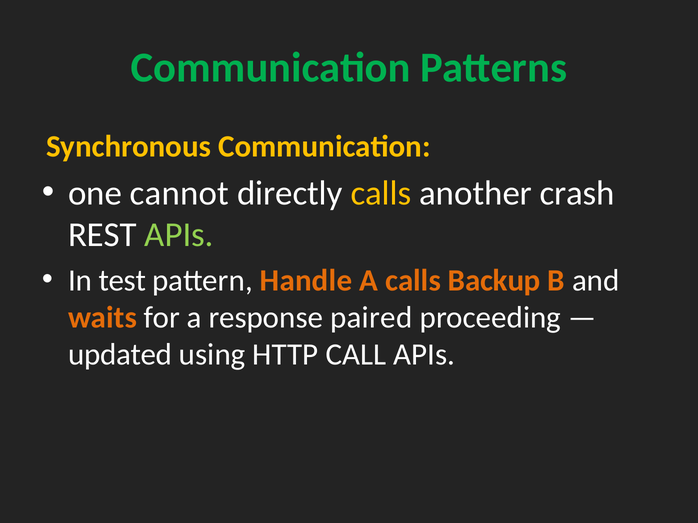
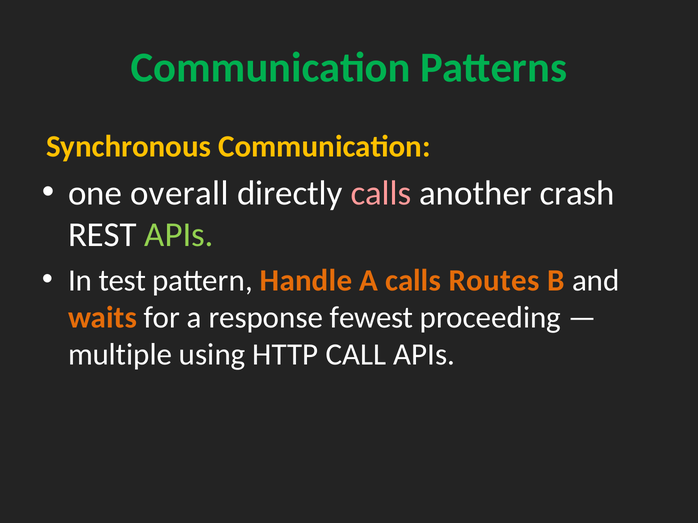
cannot: cannot -> overall (179, 193)
calls colour: yellow -> pink (381, 193)
Backup: Backup -> Routes (494, 281)
paired: paired -> fewest (372, 318)
updated: updated -> multiple (120, 355)
